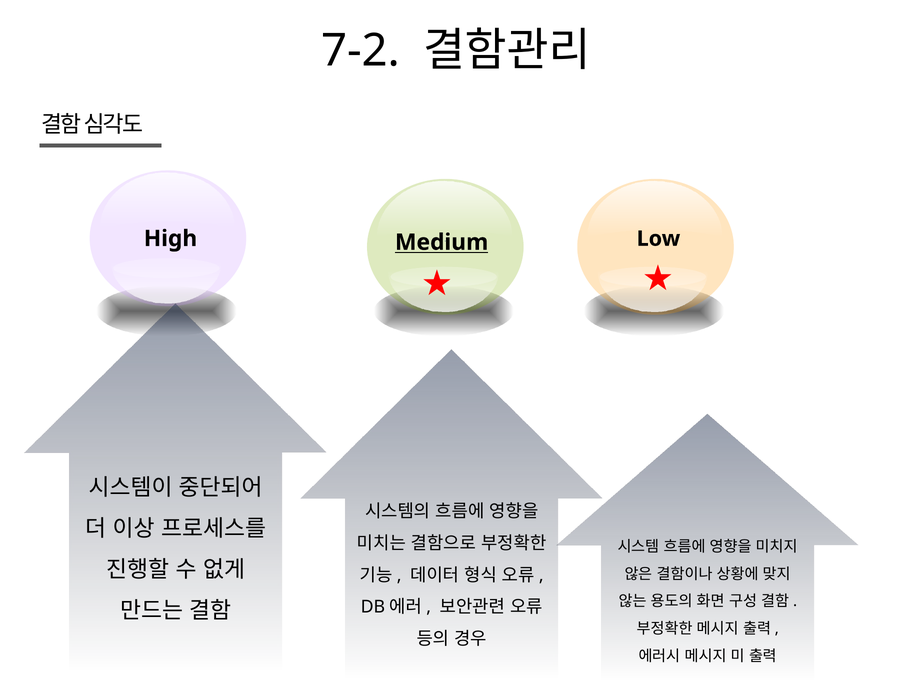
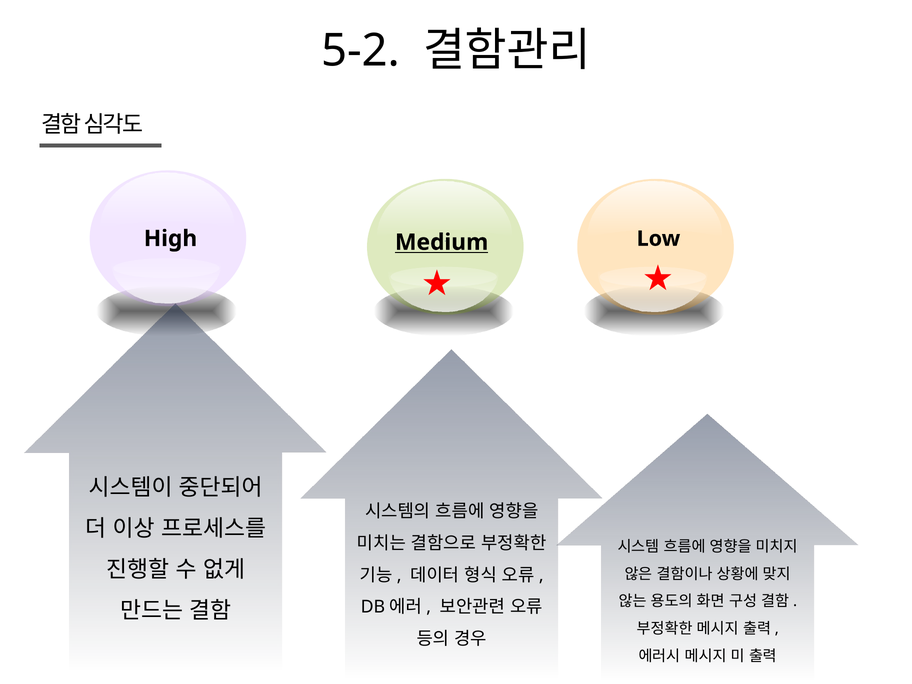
7-2: 7-2 -> 5-2 (361, 51)
